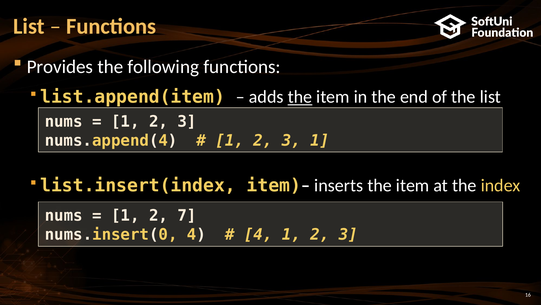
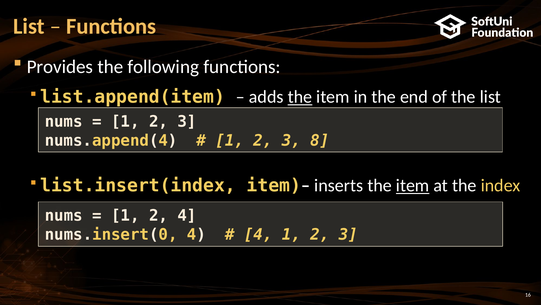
3 1: 1 -> 8 (320, 140)
item underline: none -> present (413, 185)
2 7: 7 -> 4 (187, 215)
